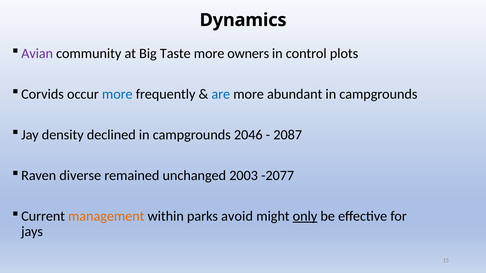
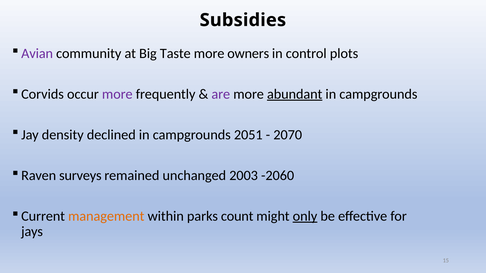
Dynamics: Dynamics -> Subsidies (243, 20)
more colour: blue -> purple (117, 94)
are colour: blue -> purple (221, 94)
abundant underline: none -> present (295, 94)
2046: 2046 -> 2051 (248, 135)
2087: 2087 -> 2070 (288, 135)
diverse: diverse -> surveys (80, 176)
-2077: -2077 -> -2060 (278, 176)
avoid: avoid -> count (237, 216)
